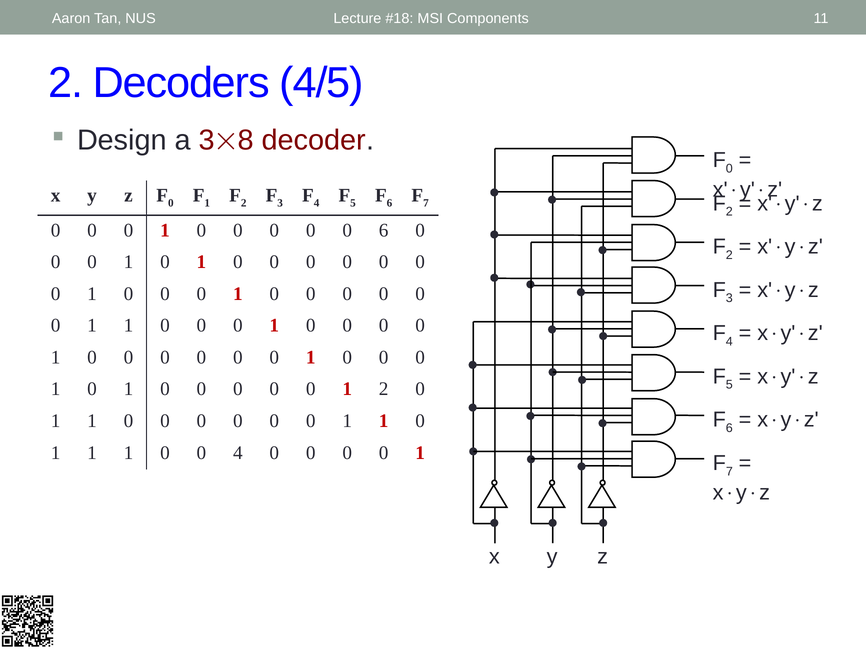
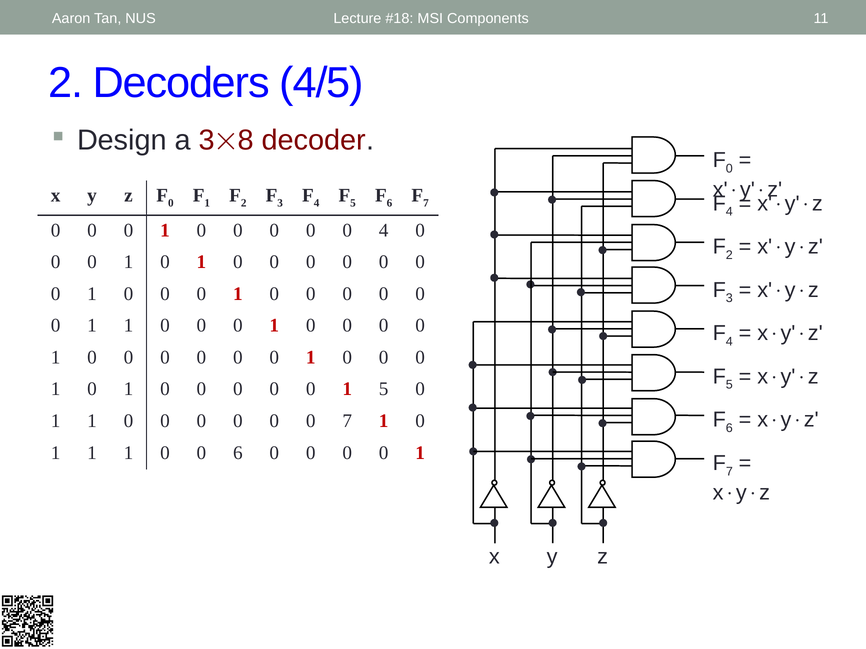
2: 2 -> 4 (729, 212)
0 6: 6 -> 4 (384, 231)
1 2: 2 -> 5 (384, 389)
1: 1 -> 7 (347, 421)
0 4: 4 -> 6 (238, 453)
